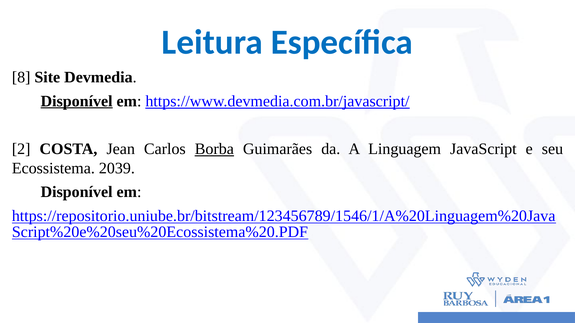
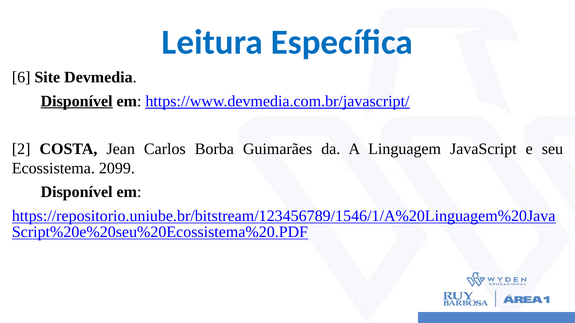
8: 8 -> 6 (21, 77)
Borba underline: present -> none (214, 149)
2039: 2039 -> 2099 (117, 168)
